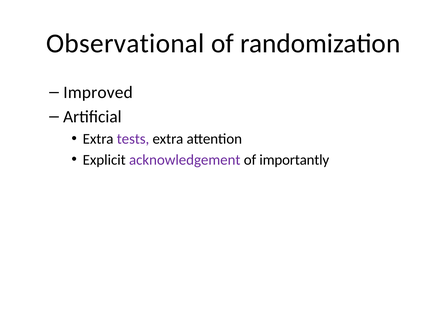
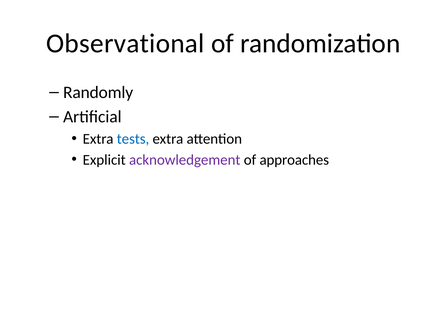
Improved: Improved -> Randomly (98, 92)
tests colour: purple -> blue (133, 139)
importantly: importantly -> approaches (294, 160)
